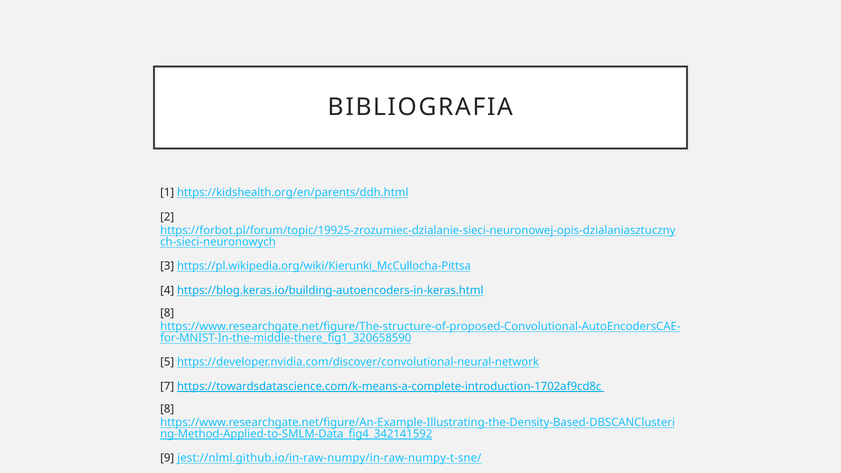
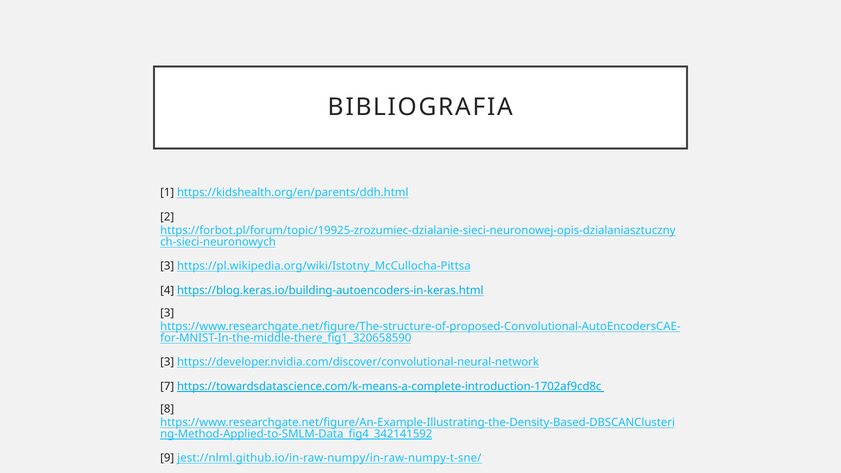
https://pl.wikipedia.org/wiki/Kierunki_McCullocha-Pittsa: https://pl.wikipedia.org/wiki/Kierunki_McCullocha-Pittsa -> https://pl.wikipedia.org/wiki/Istotny_McCullocha-Pittsa (324, 266)
8: 8 -> 3 (167, 313)
5: 5 -> 3 (167, 362)
